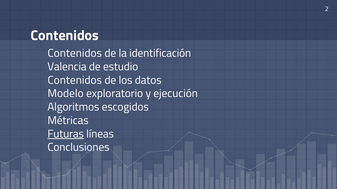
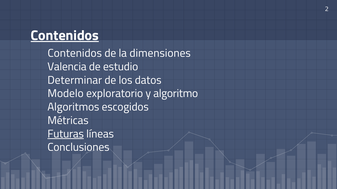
Contenidos underline: none -> present (65, 36)
identificación: identificación -> dimensiones (160, 53)
Contenidos: Contenidos -> Determinar (75, 80)
ejecución: ejecución -> algoritmo (176, 94)
